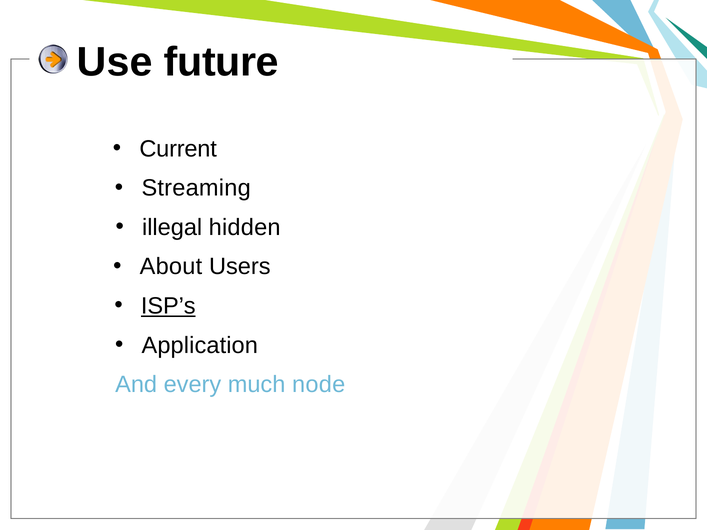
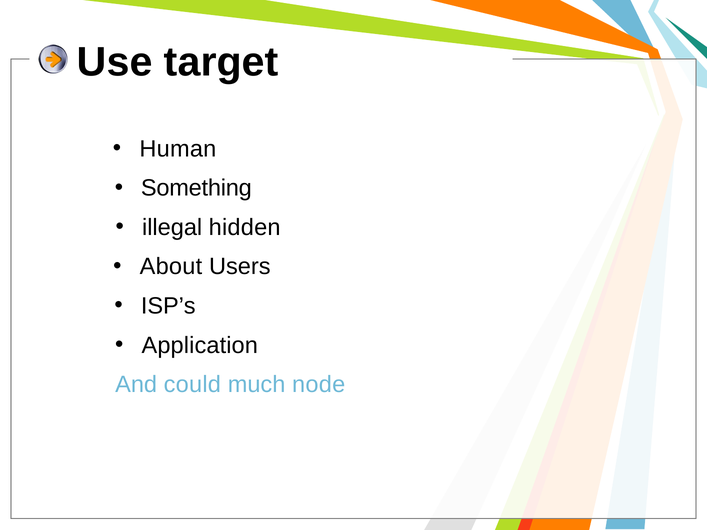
future: future -> target (221, 62)
Current: Current -> Human (178, 149)
Streaming: Streaming -> Something (196, 188)
ISP’s underline: present -> none (168, 306)
every: every -> could (192, 385)
